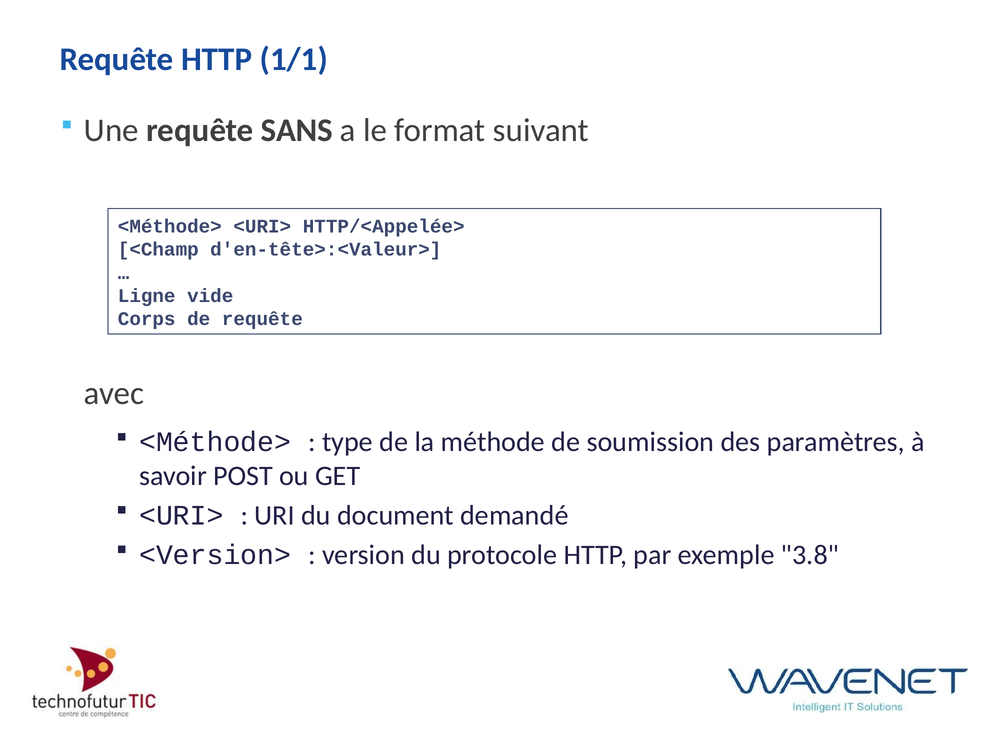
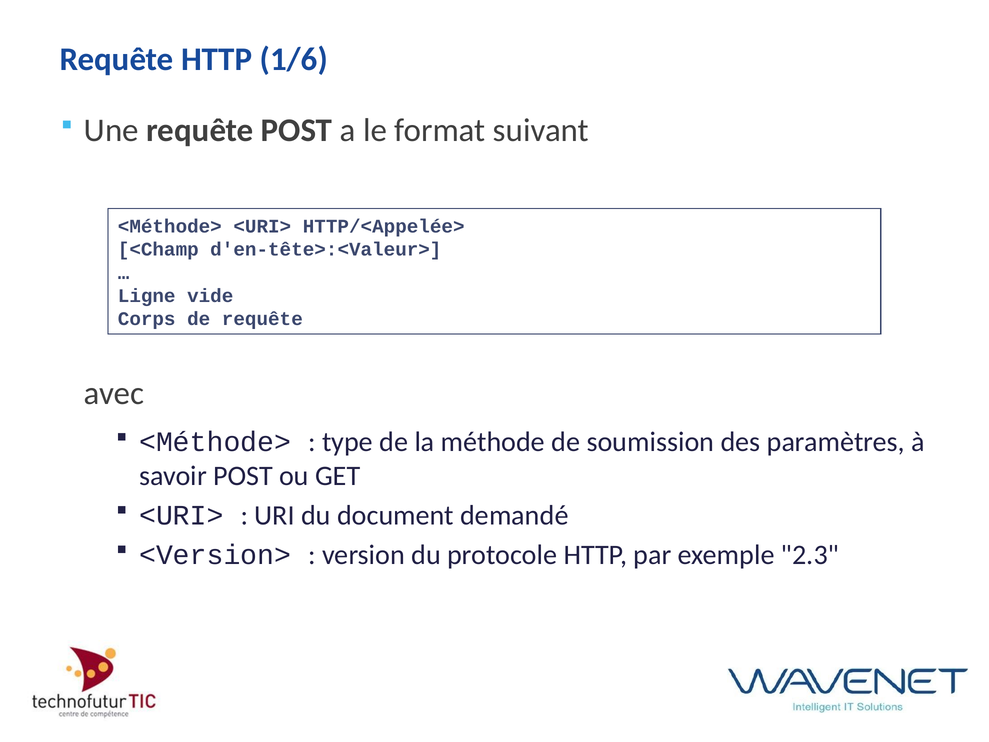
1/1: 1/1 -> 1/6 (294, 59)
requête SANS: SANS -> POST (297, 130)
3.8: 3.8 -> 2.3 (810, 555)
